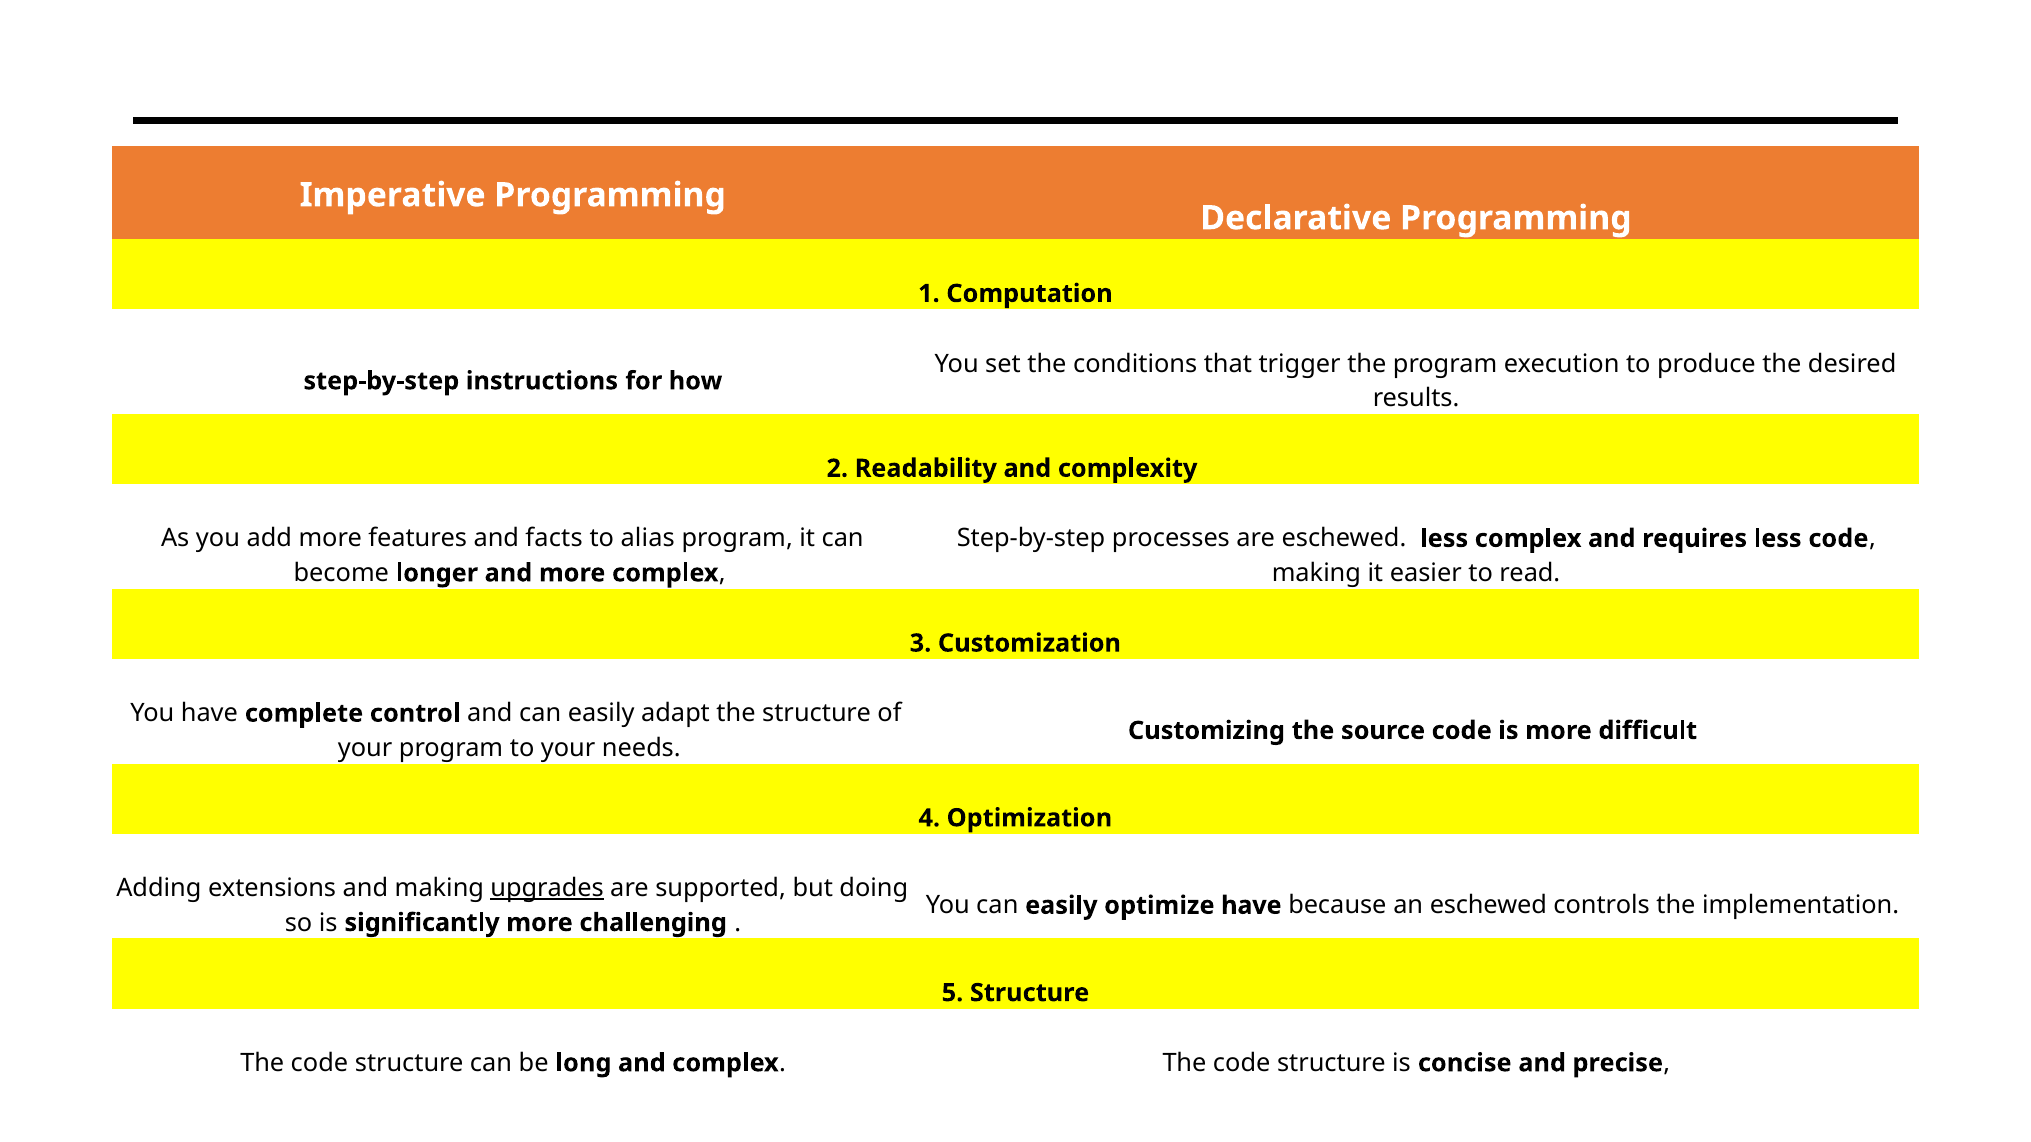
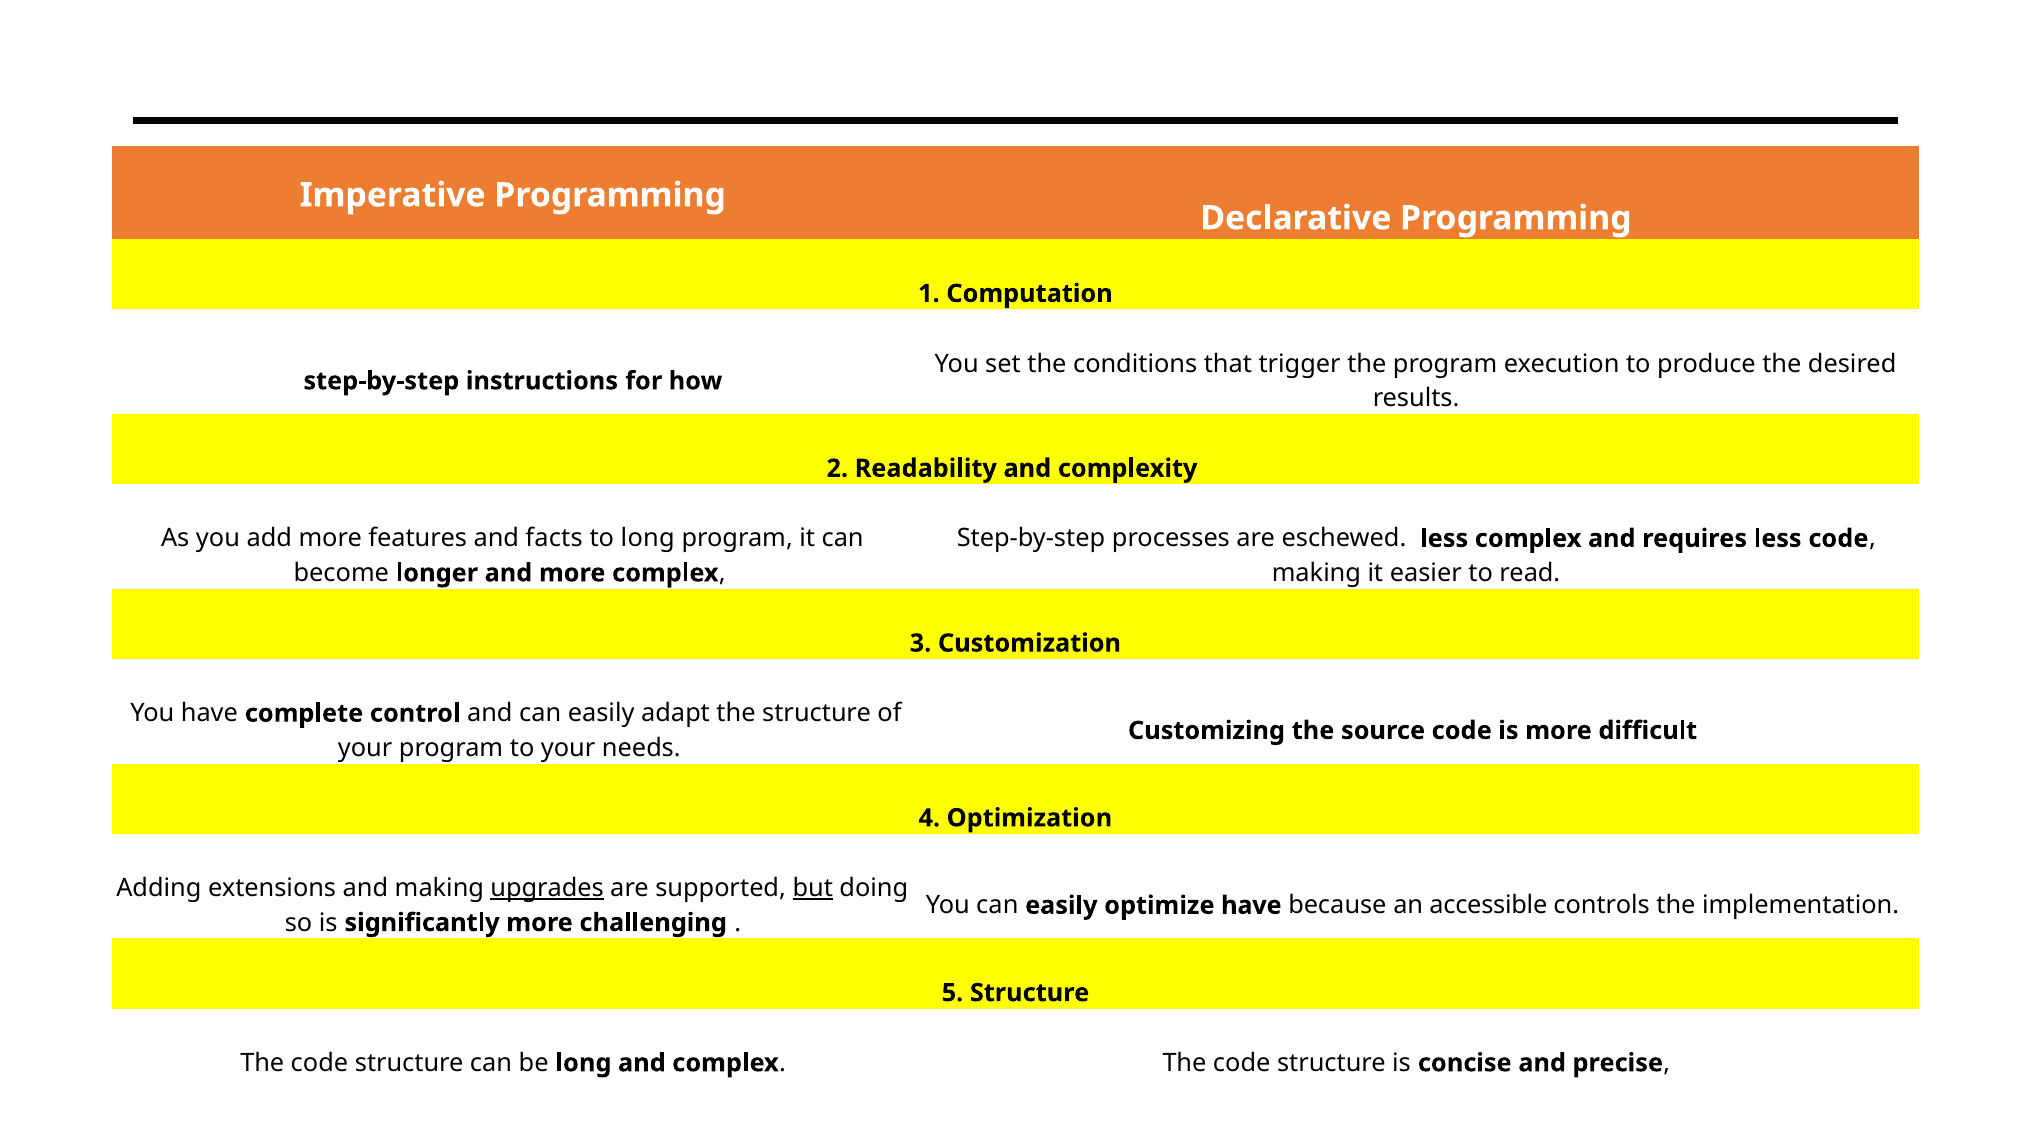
to alias: alias -> long (648, 539)
but underline: none -> present (813, 888)
an eschewed: eschewed -> accessible (1488, 906)
